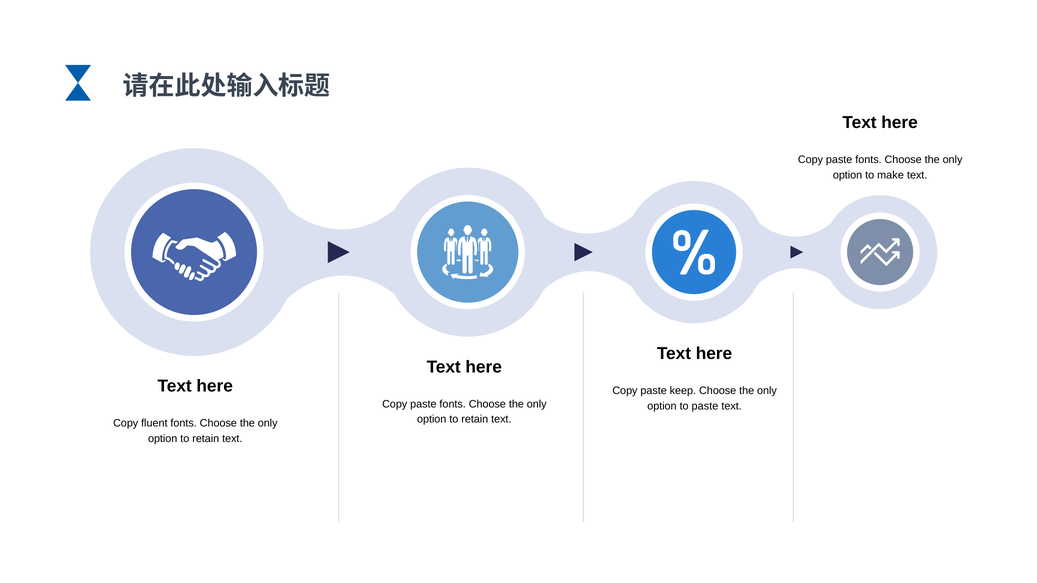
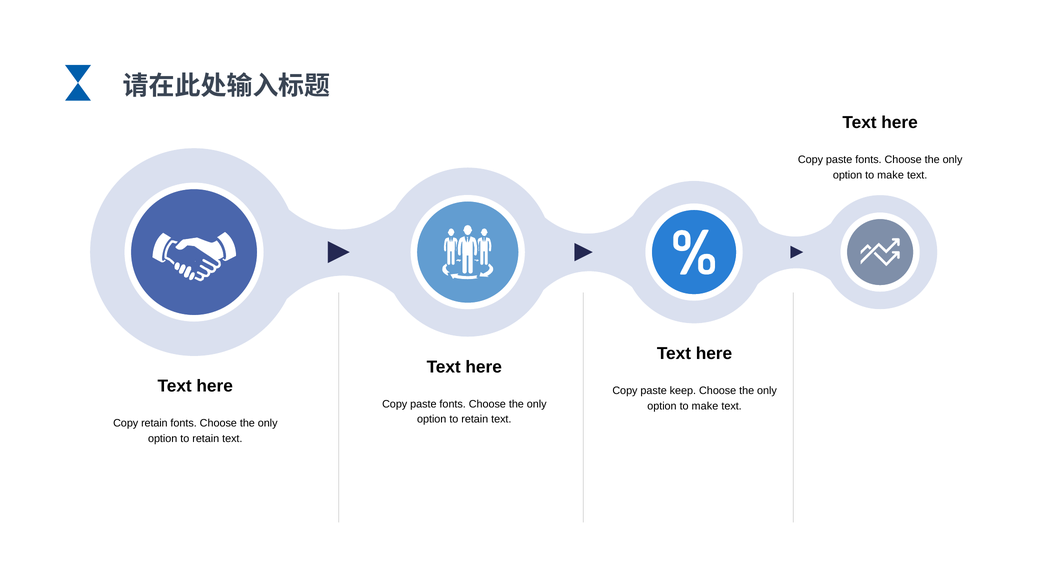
paste: paste -> make (705, 406)
Copy fluent: fluent -> retain (154, 424)
